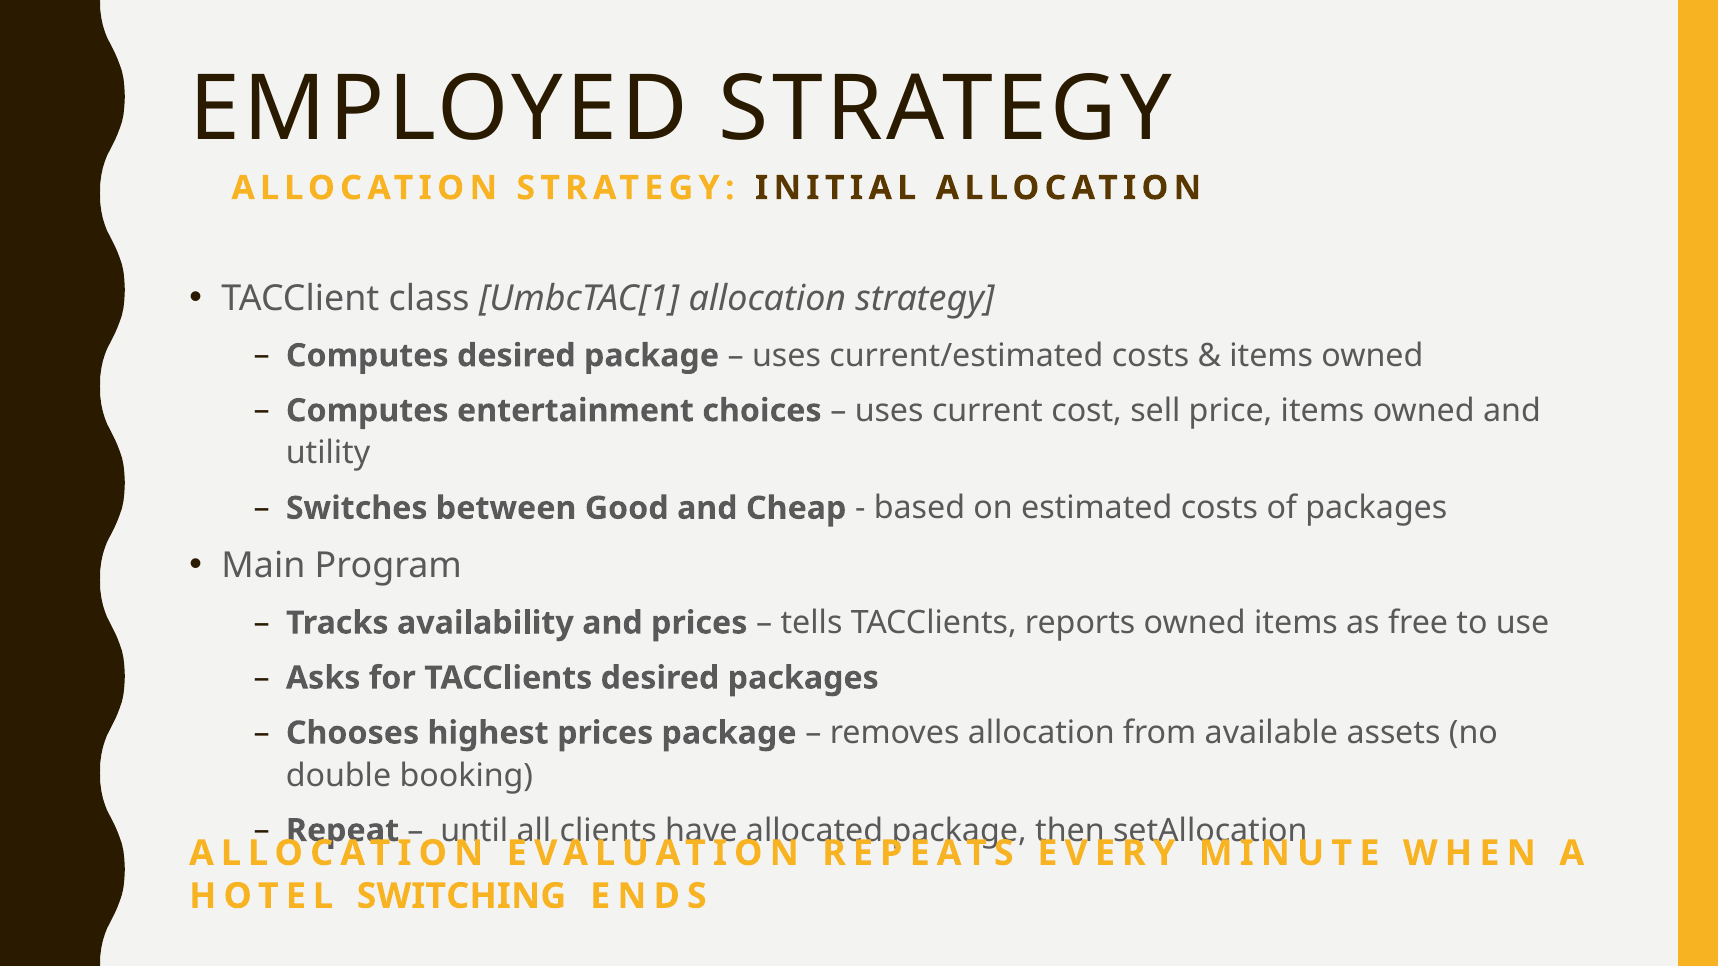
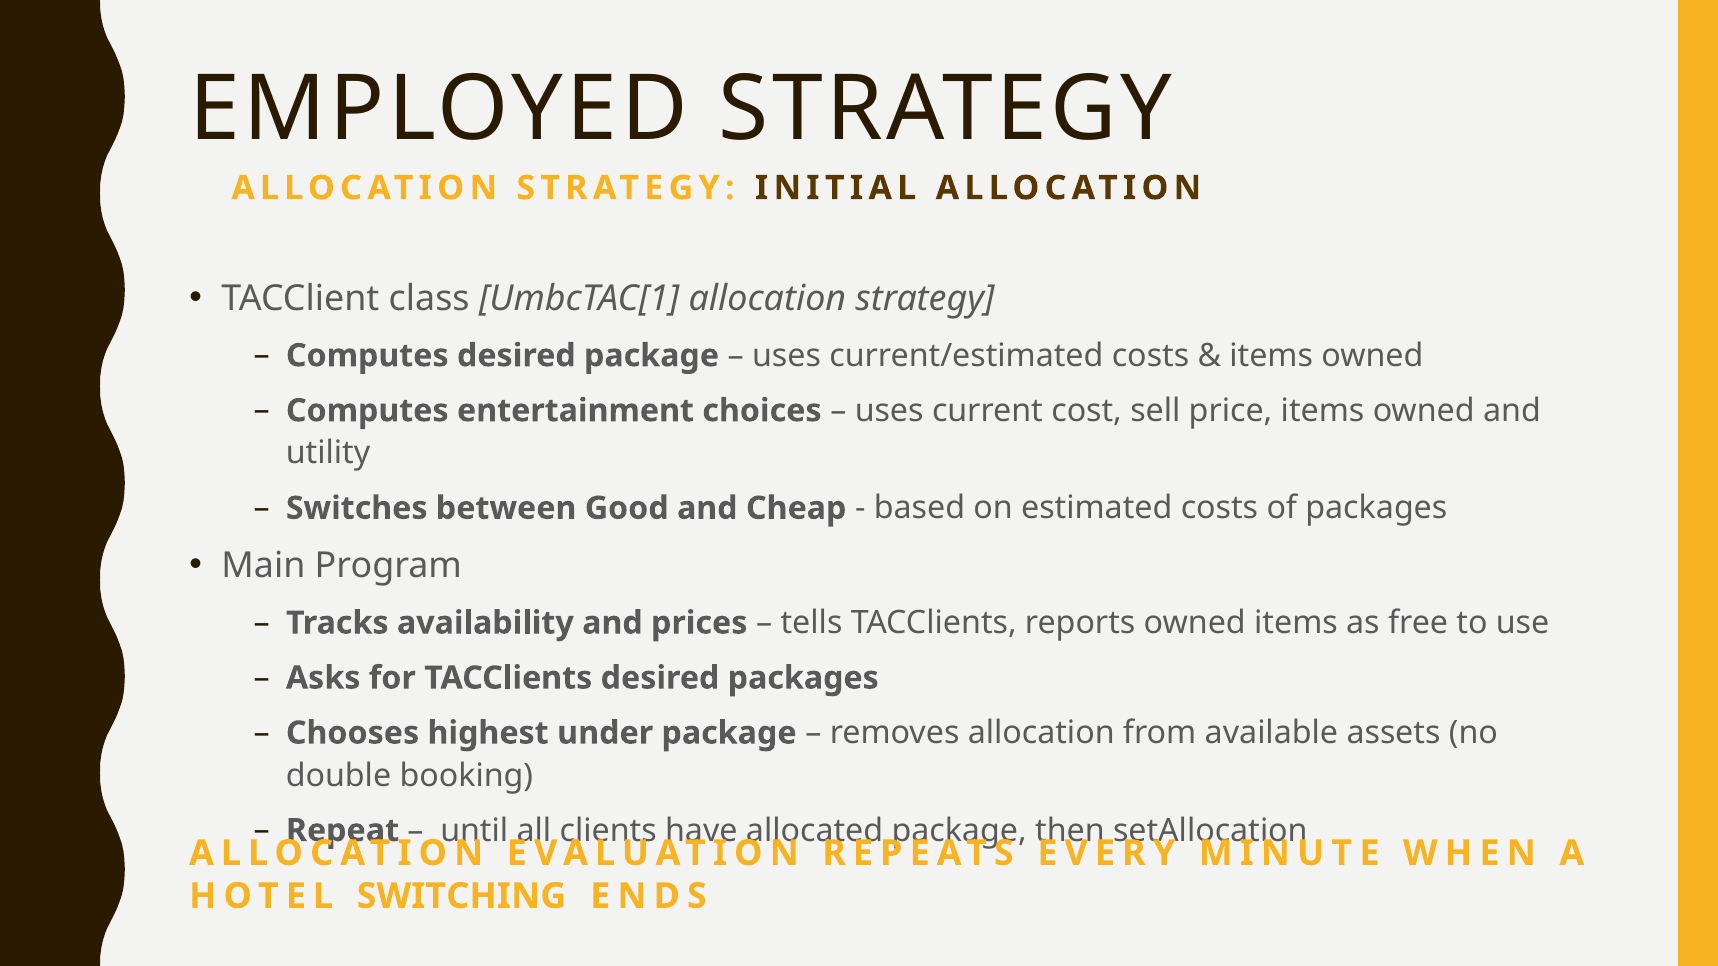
highest prices: prices -> under (605, 733)
